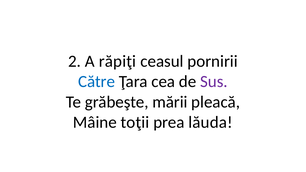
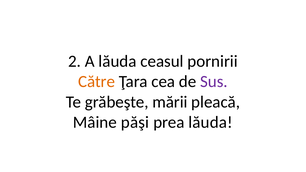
A răpiţi: răpiţi -> lăuda (117, 61)
Către colour: blue -> orange (97, 82)
toţii: toţii -> păşi (135, 122)
